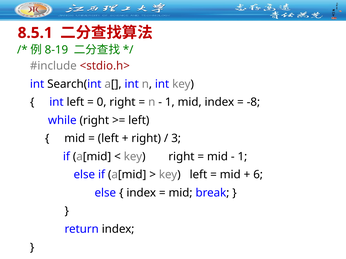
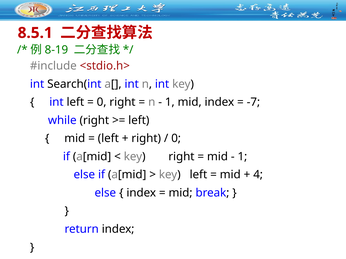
-8: -8 -> -7 (253, 102)
3: 3 -> 0 (176, 139)
6: 6 -> 4 (258, 175)
